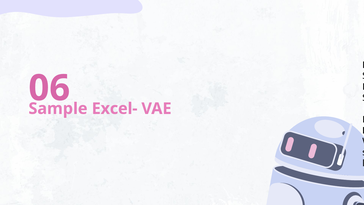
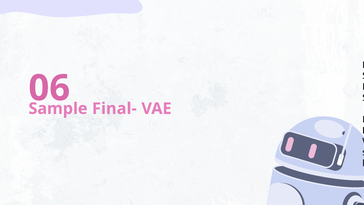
Excel-: Excel- -> Final- (114, 108)
